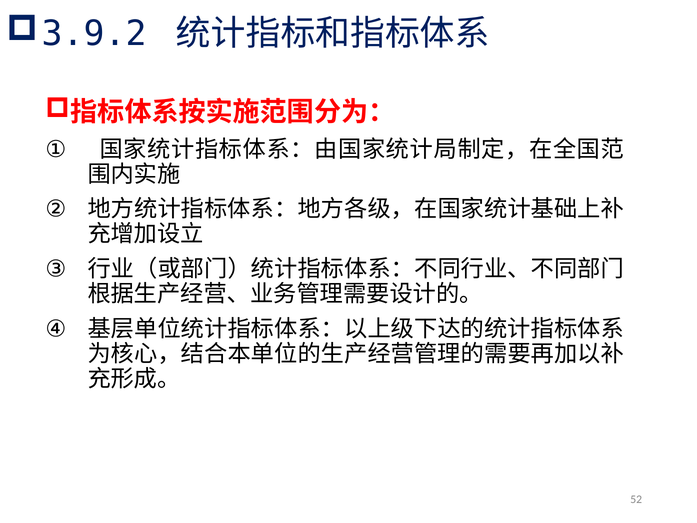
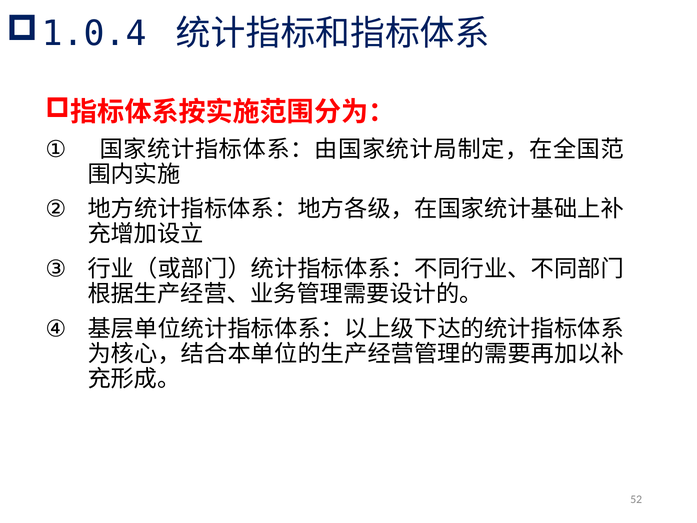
3.9.2: 3.9.2 -> 1.0.4 (94, 34)
